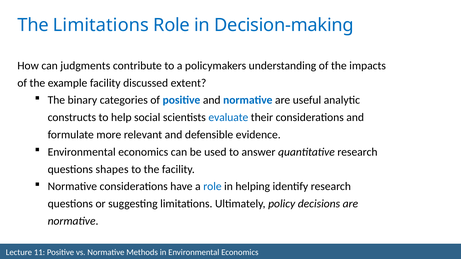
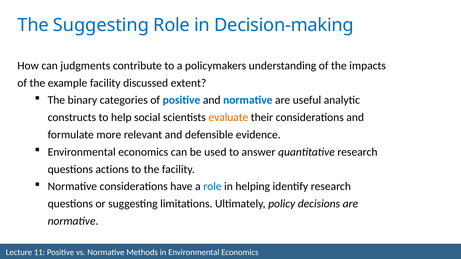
The Limitations: Limitations -> Suggesting (101, 25)
evaluate colour: blue -> orange (228, 118)
shapes: shapes -> actions (112, 169)
